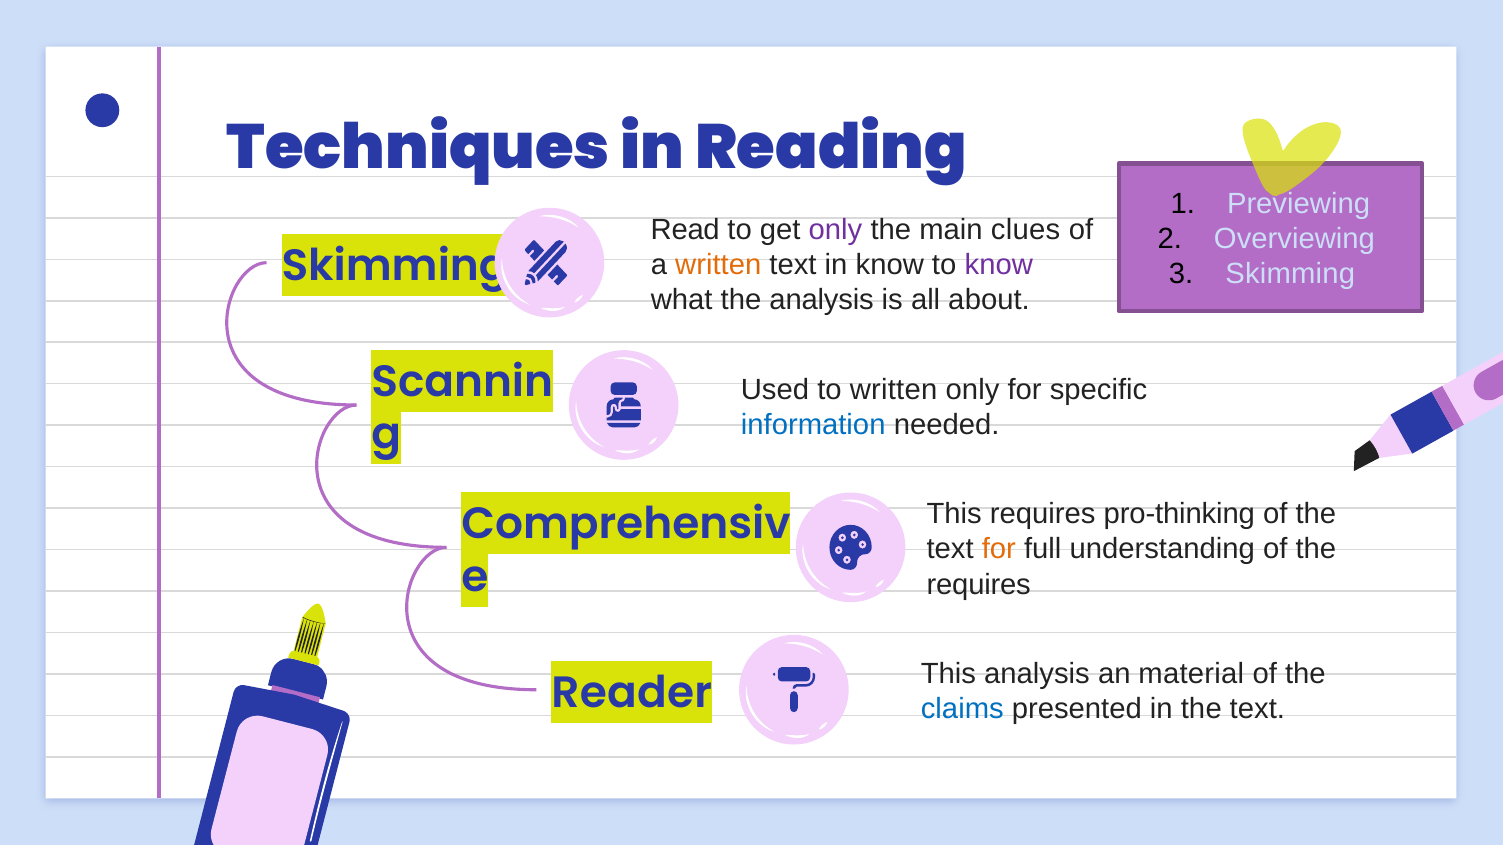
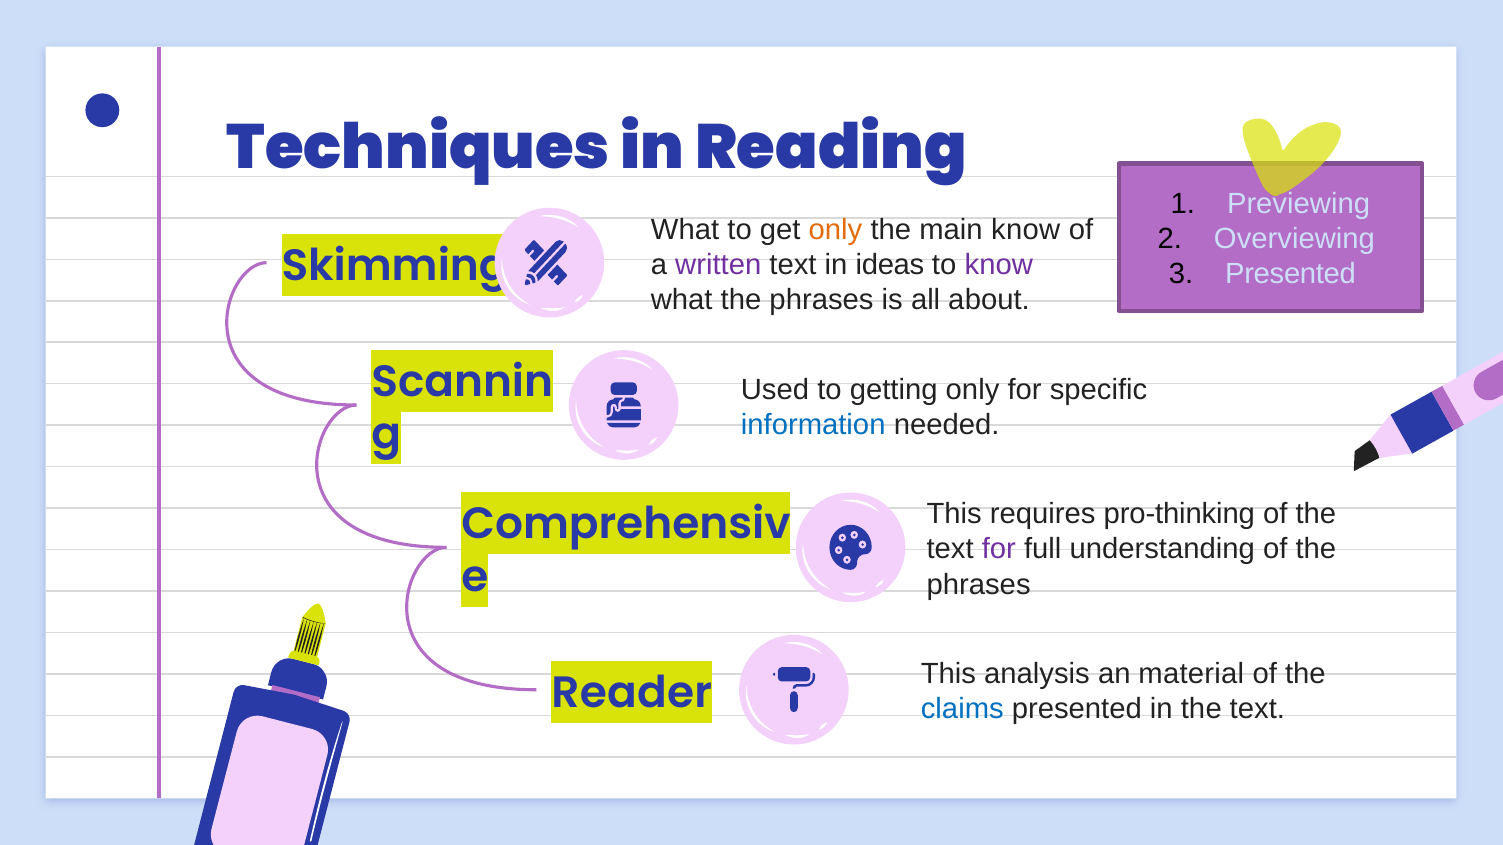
Read: Read -> What (685, 230)
only colour: purple -> orange (835, 230)
main clues: clues -> know (1026, 230)
written colour: orange -> purple (718, 265)
in know: know -> ideas (890, 265)
Skimming: Skimming -> Presented (1291, 274)
what the analysis: analysis -> phrases (822, 300)
to written: written -> getting (894, 390)
for colour: orange -> purple (999, 550)
requires: requires -> phrases (979, 585)
